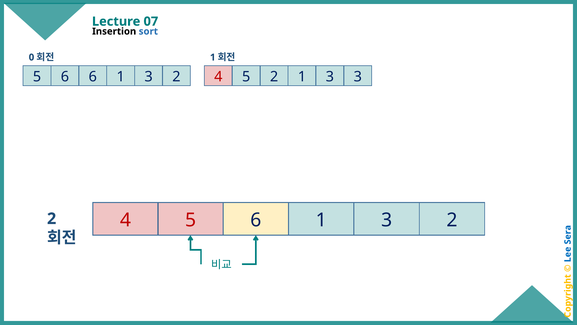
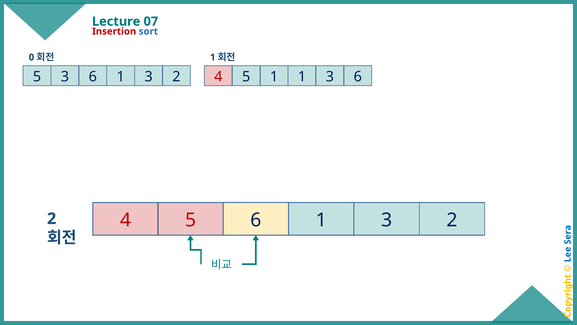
Insertion colour: black -> red (114, 31)
5 6: 6 -> 3 (65, 77)
5 2: 2 -> 1 (274, 77)
1 3 3: 3 -> 6 (358, 77)
